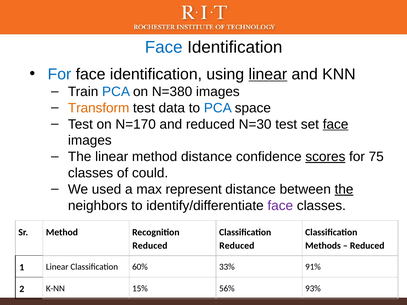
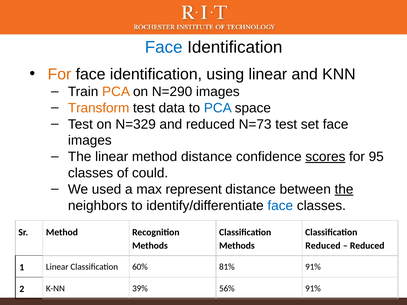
For colour: blue -> orange (59, 74)
linear underline: present -> none (268, 74)
PCA colour: blue -> orange (116, 92)
N=380: N=380 -> N=290 (172, 92)
N=170: N=170 -> N=329 (136, 124)
N=30: N=30 -> N=73 (255, 124)
face underline: present -> none (336, 124)
75: 75 -> 95 (376, 157)
face colour: purple -> blue (280, 206)
Reduced: Reduced -> Methods (150, 246)
Reduced: Reduced -> Methods (237, 246)
Methods: Methods -> Reduced (323, 246)
33%: 33% -> 81% (227, 267)
15%: 15% -> 39% (140, 289)
56% 93%: 93% -> 91% (313, 289)
